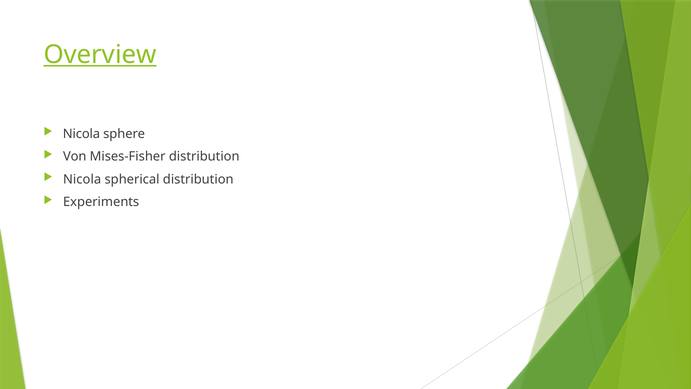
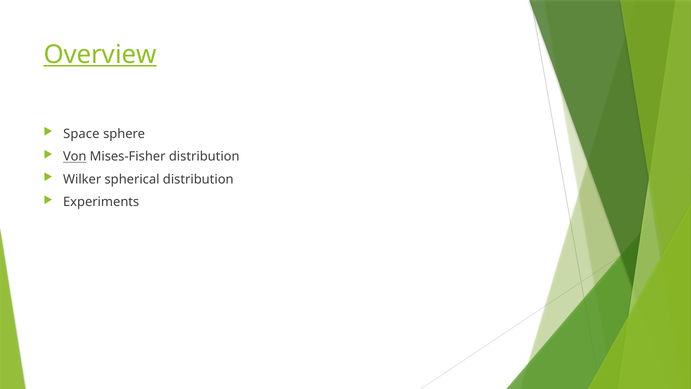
Nicola: Nicola -> Space (81, 134)
Von underline: none -> present (75, 156)
Nicola: Nicola -> Wilker (82, 179)
